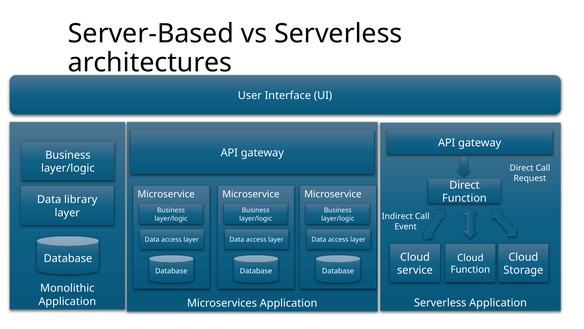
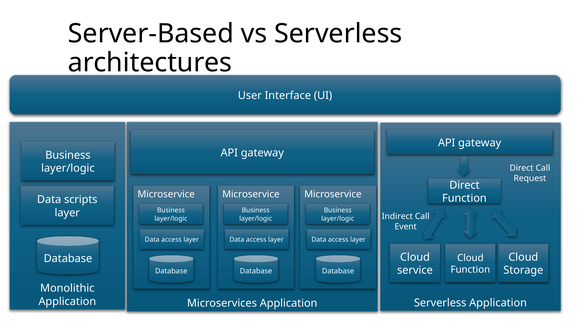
library: library -> scripts (81, 199)
